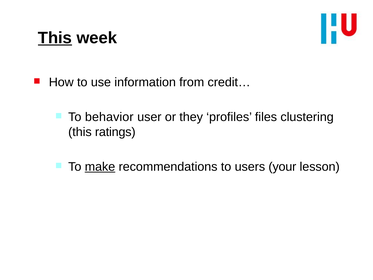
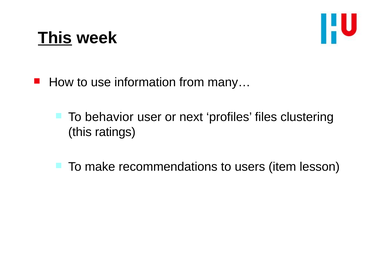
credit…: credit… -> many… (229, 82)
they: they -> next (191, 117)
make underline: present -> none (100, 167)
your: your -> item (282, 167)
